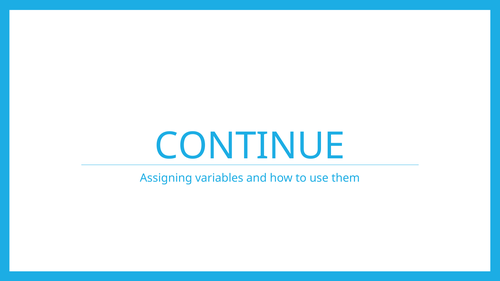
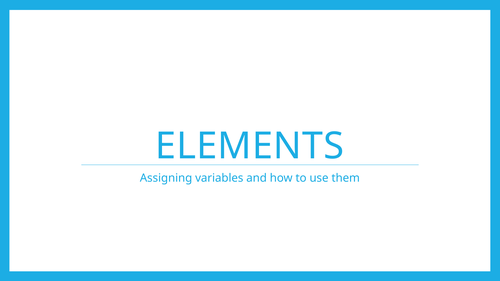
CONTINUE: CONTINUE -> ELEMENTS (250, 146)
